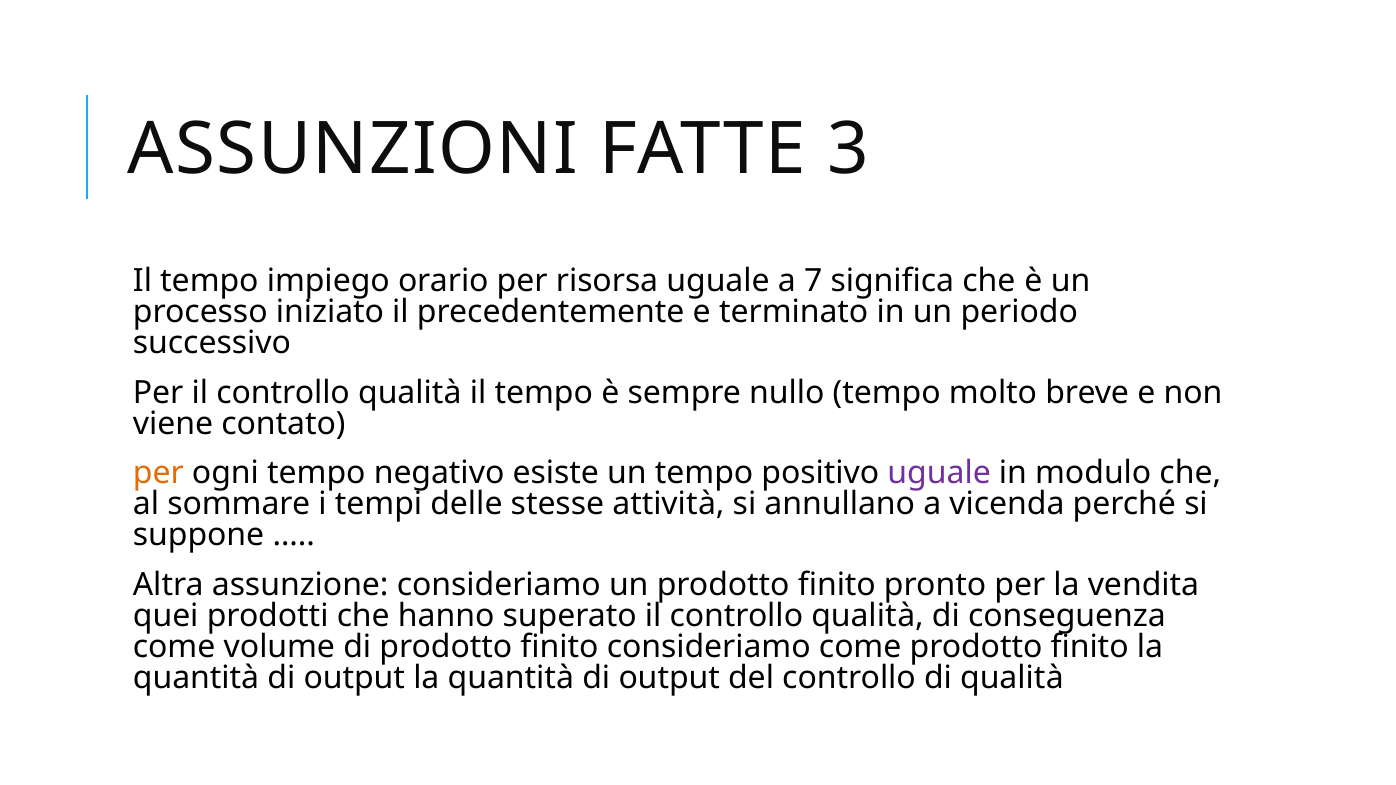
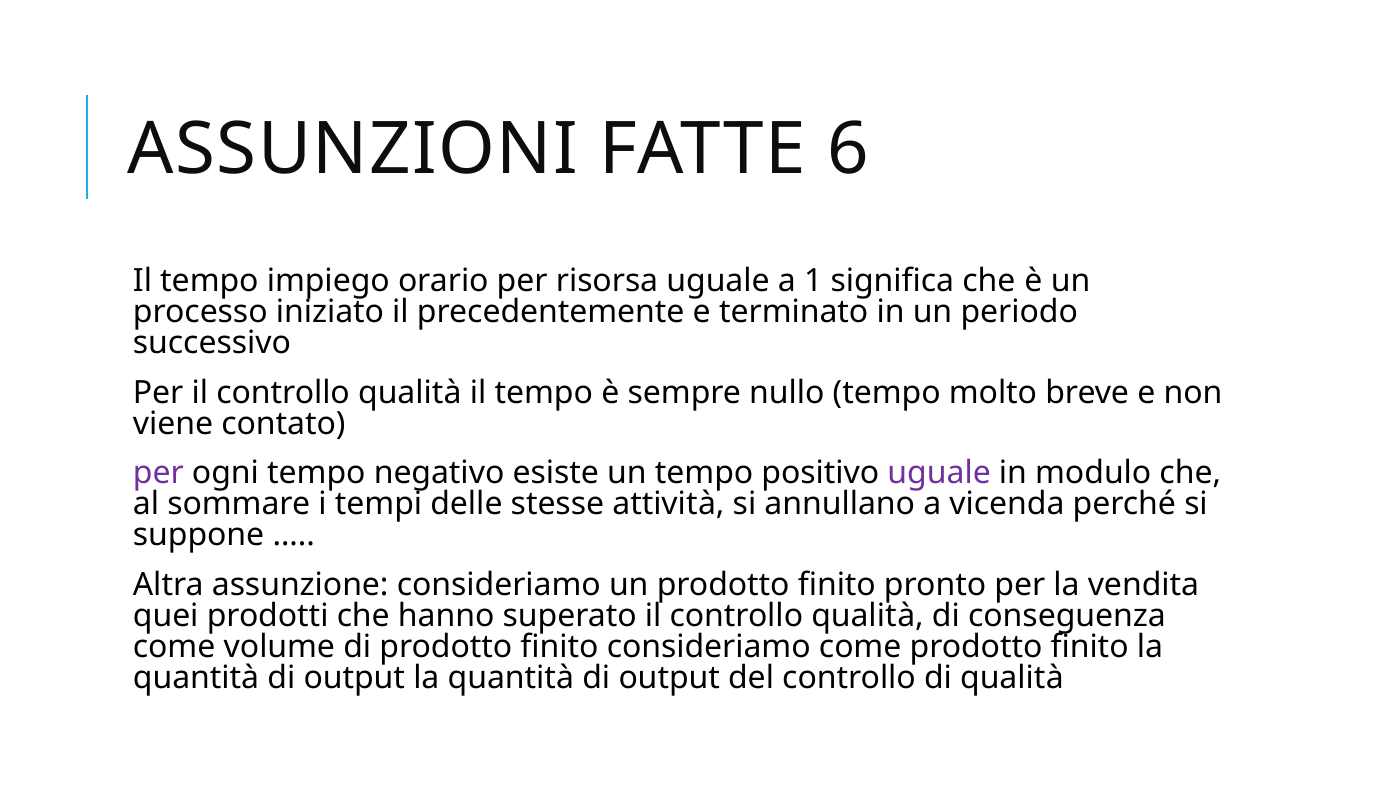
3: 3 -> 6 (848, 150)
7: 7 -> 1 (813, 281)
per colour: orange -> purple (158, 473)
